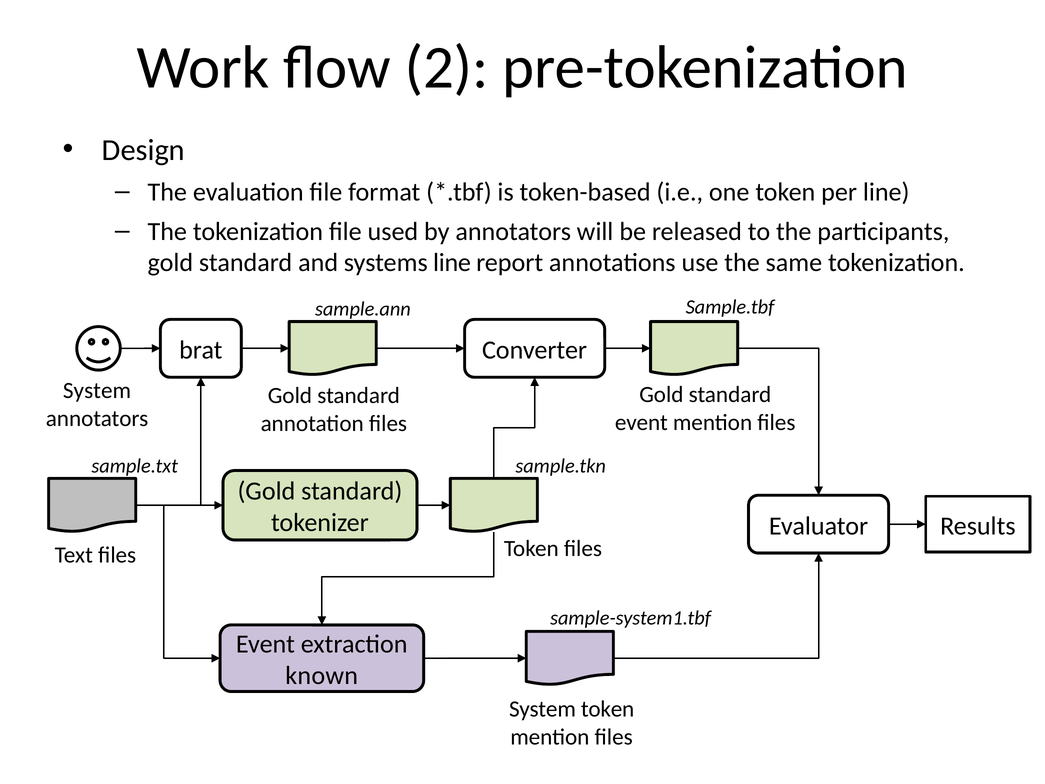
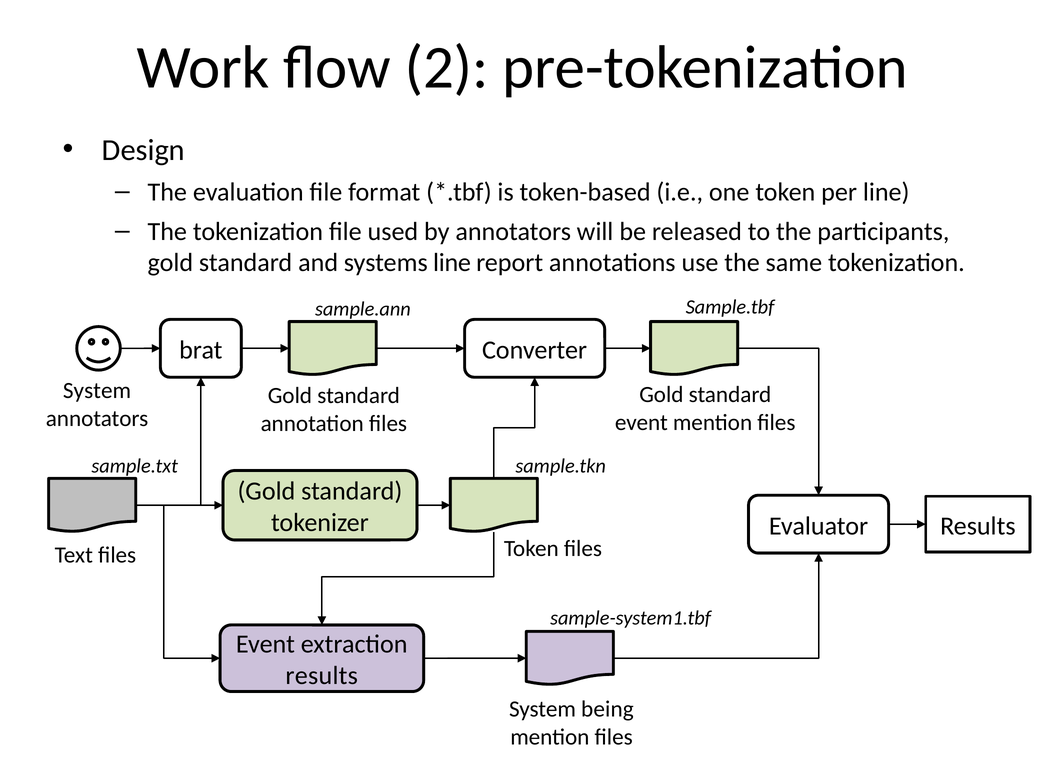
known: known -> results (322, 675)
System token: token -> being (607, 709)
